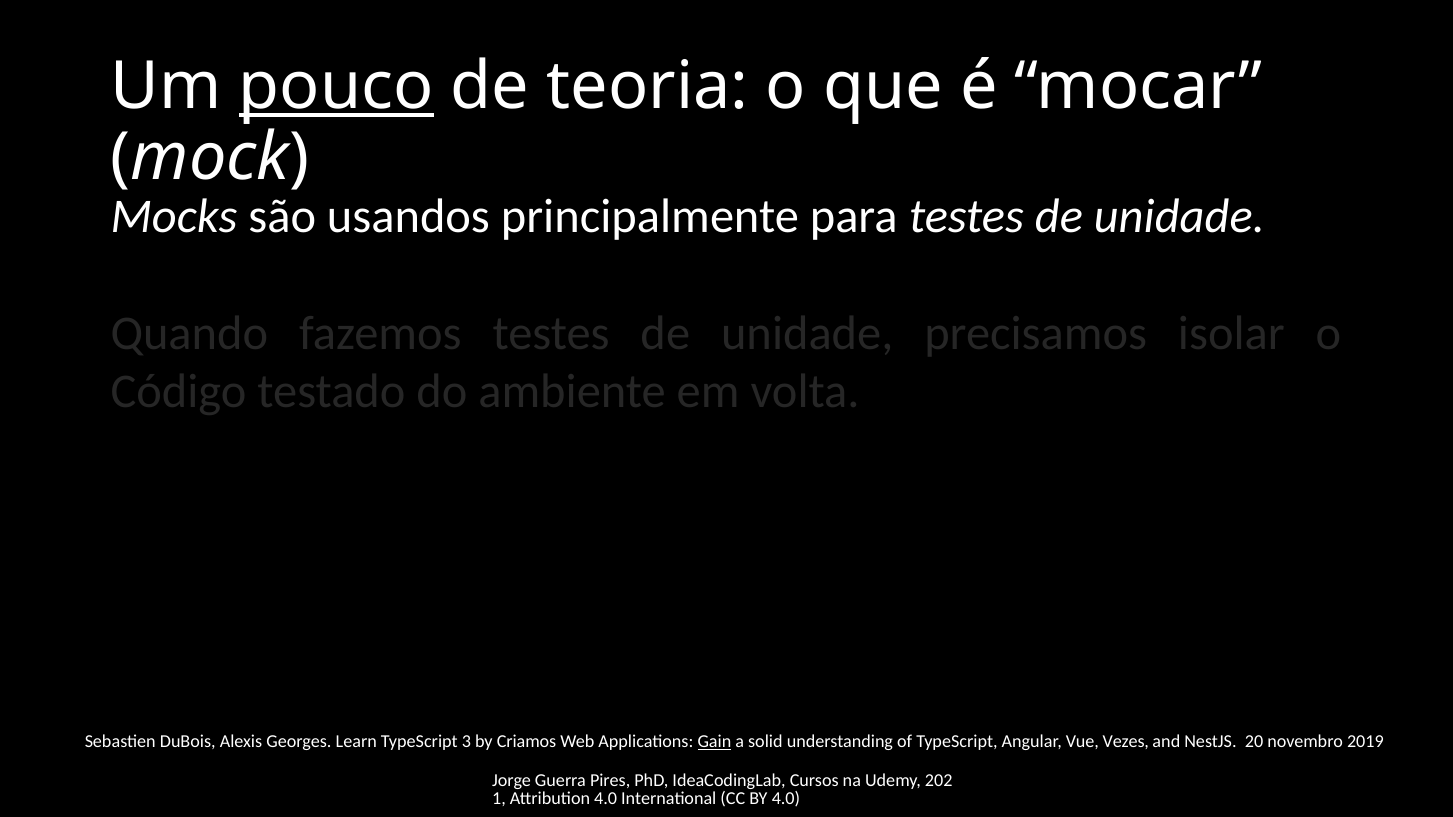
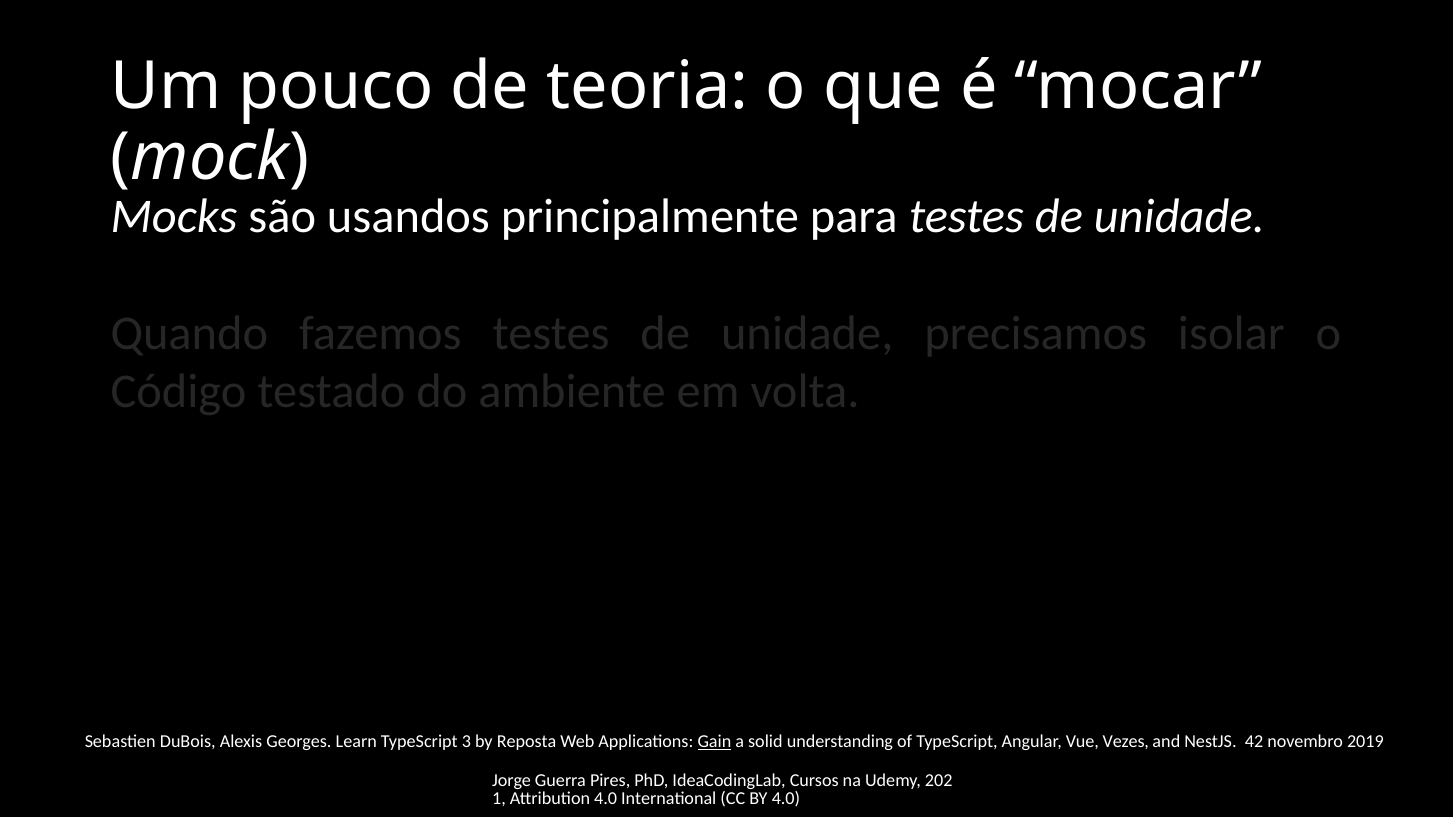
pouco underline: present -> none (336, 86)
Criamos: Criamos -> Reposta (527, 742)
20: 20 -> 42 (1254, 742)
